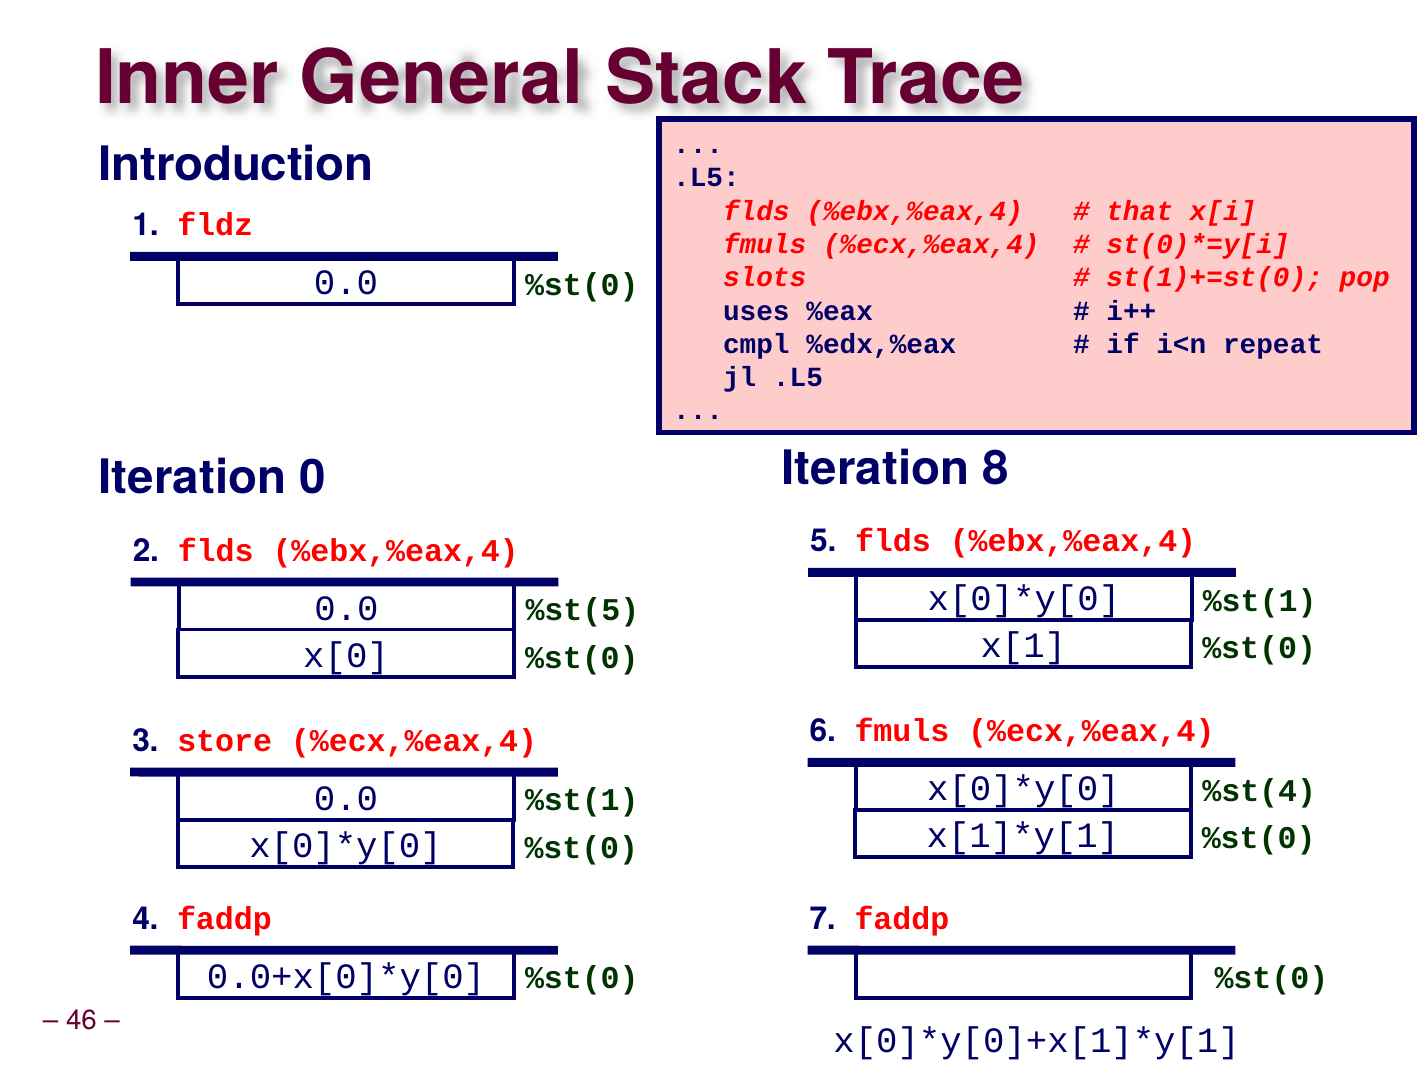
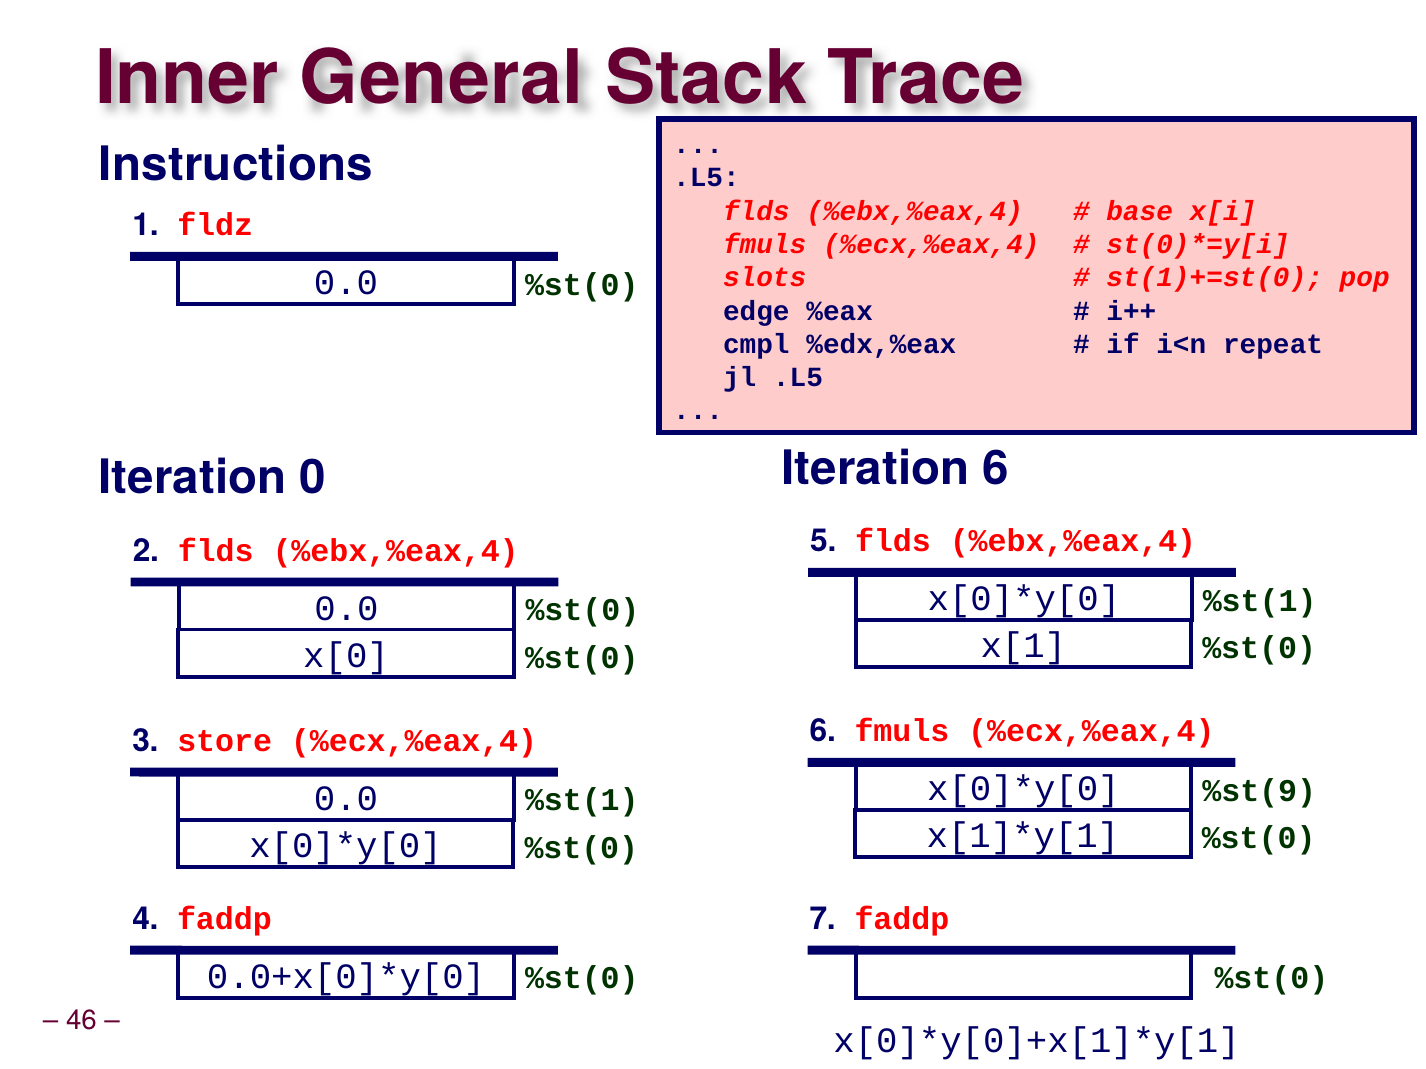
Introduction: Introduction -> Instructions (236, 165)
that: that -> base (1140, 211)
uses: uses -> edge (756, 311)
Iteration 8: 8 -> 6 (996, 469)
%st(5: %st(5 -> %st(0 (582, 611)
%st(4: %st(4 -> %st(9 (1259, 791)
